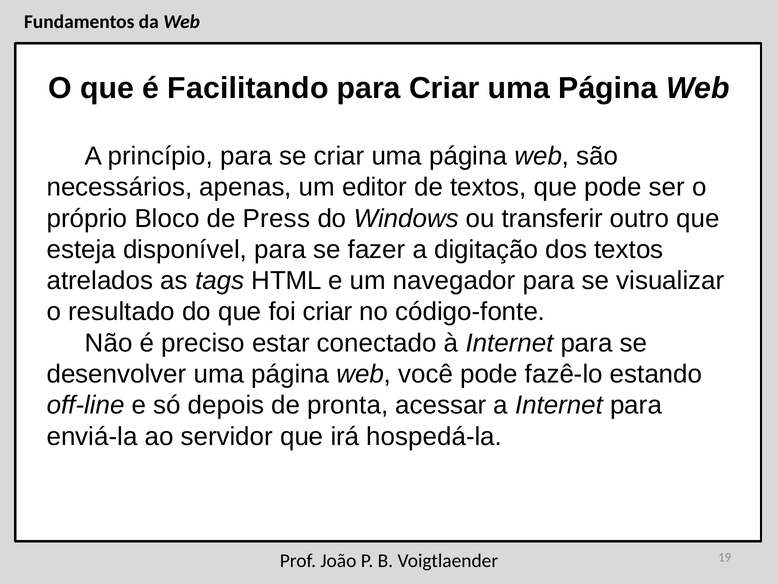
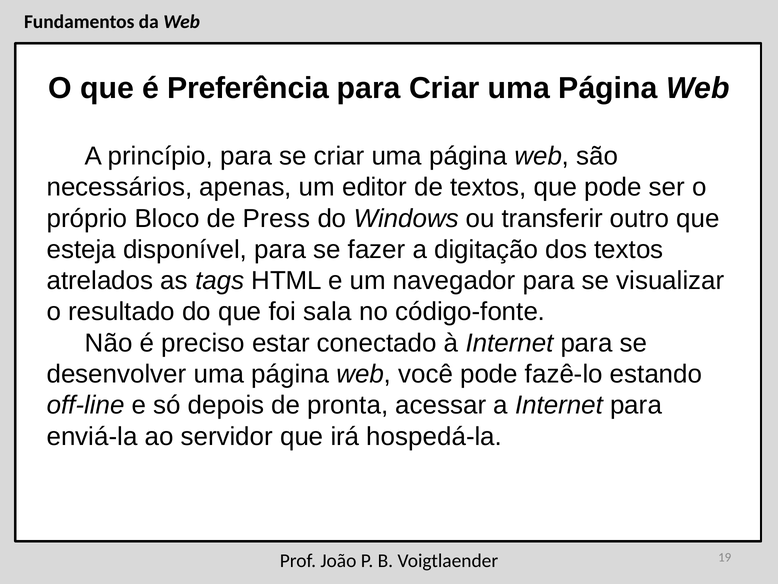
Facilitando: Facilitando -> Preferência (248, 88)
foi criar: criar -> sala (327, 312)
